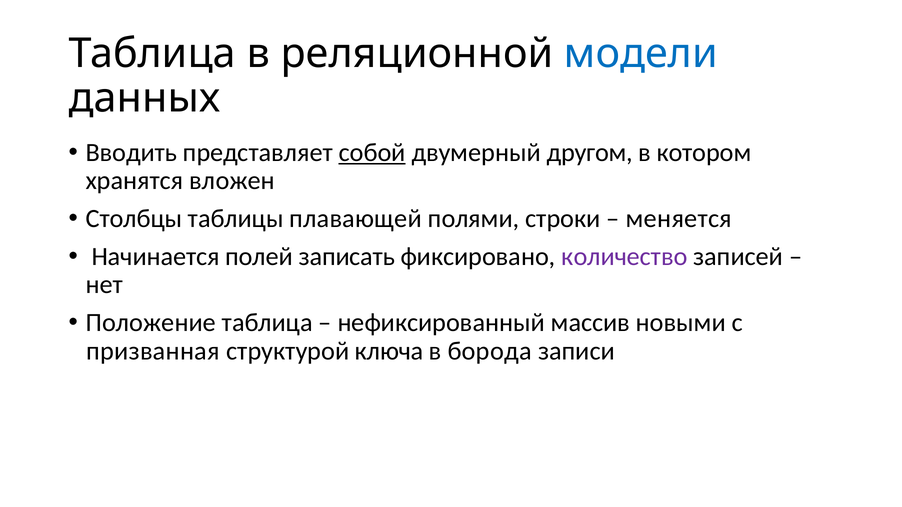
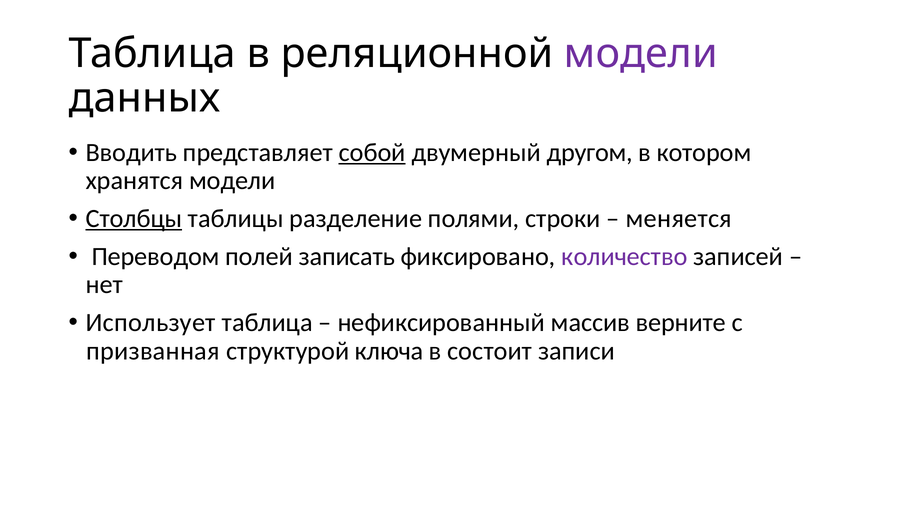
модели colour: blue -> purple (641, 53)
хранятся вложен: вложен -> модели (232, 181)
Столбцы underline: none -> present (134, 219)
плавающей: плавающей -> разделение (356, 219)
Начинается: Начинается -> Переводом (156, 257)
Положение: Положение -> Использует (151, 323)
новыми: новыми -> верните (681, 323)
борода: борода -> состоит (490, 351)
